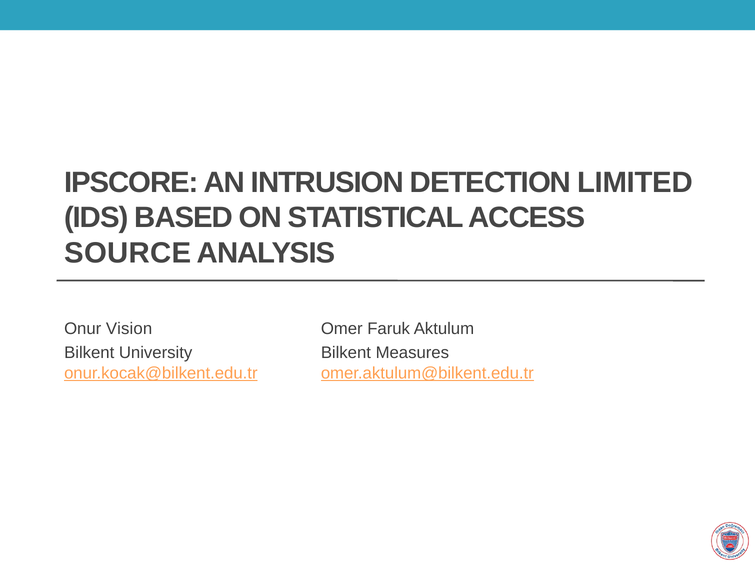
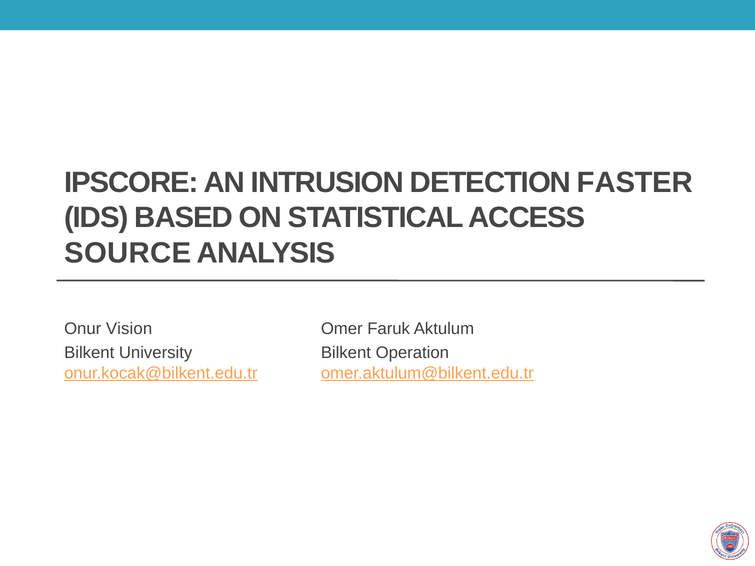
LIMITED: LIMITED -> FASTER (635, 182)
Measures: Measures -> Operation (412, 353)
